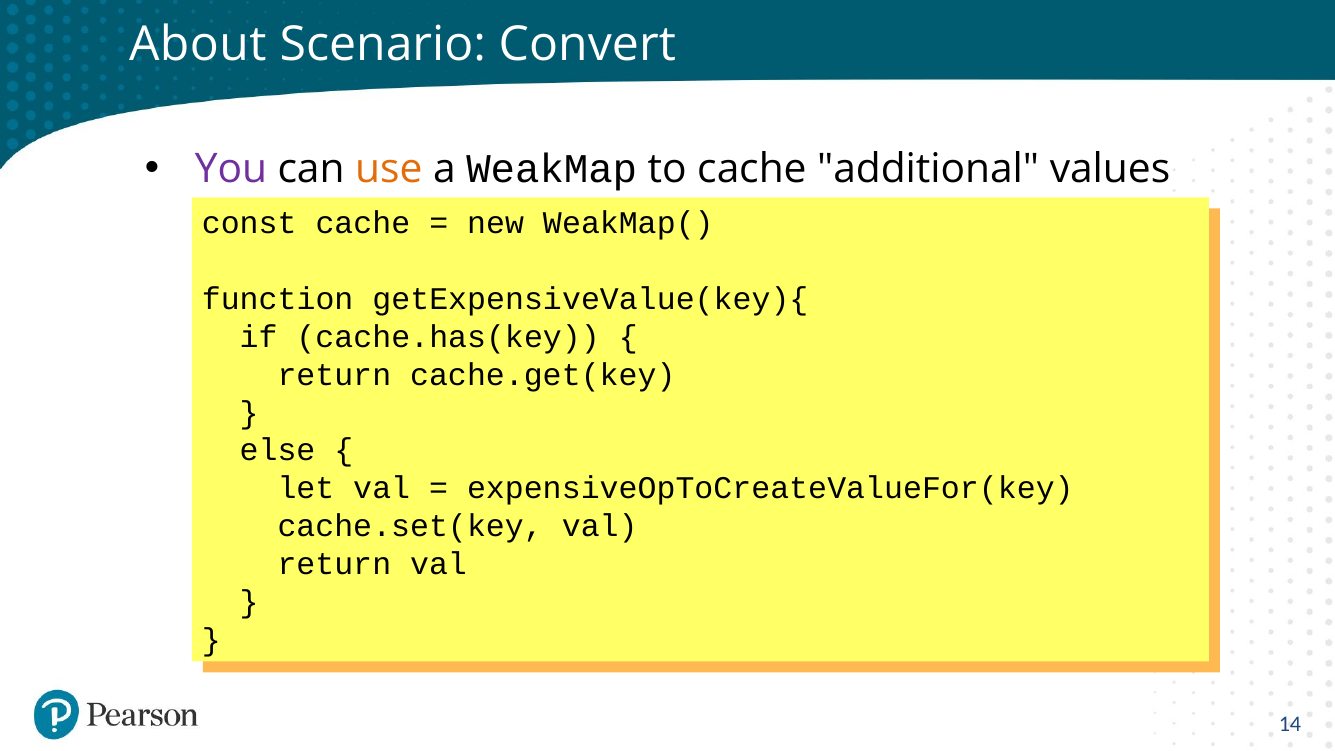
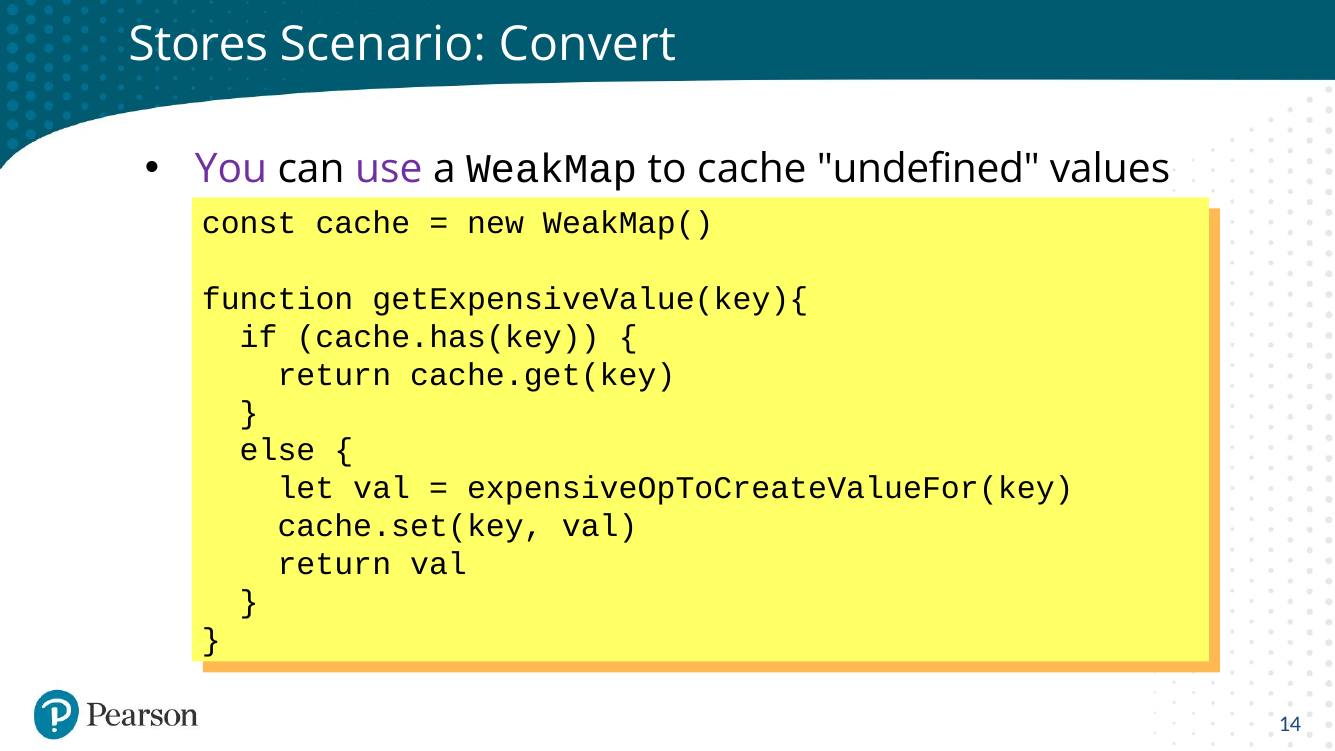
About: About -> Stores (198, 44)
use colour: orange -> purple (389, 169)
additional: additional -> undefined (928, 169)
